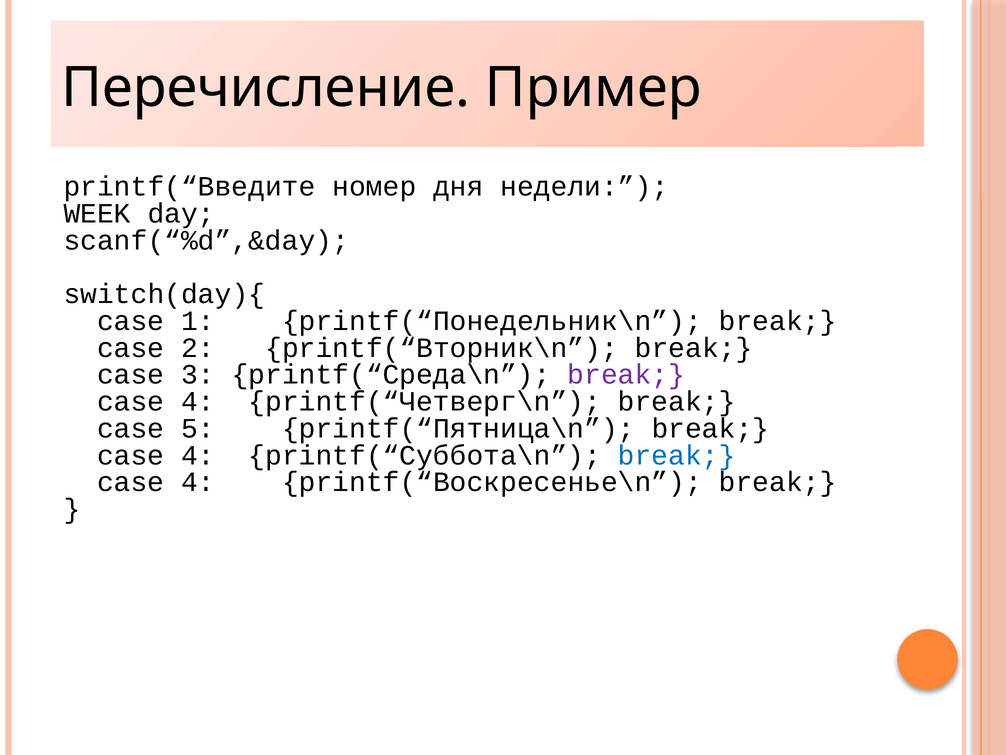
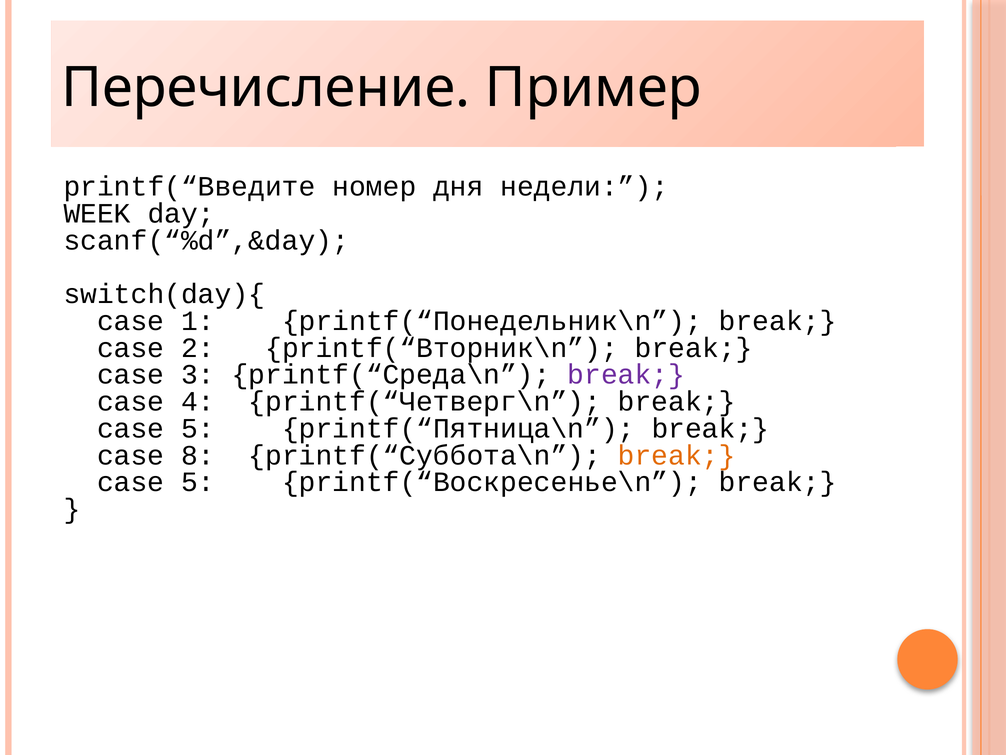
4: 4 -> 8 (198, 455)
break colour: blue -> orange (677, 455)
4: 4 -> 5 (198, 482)
